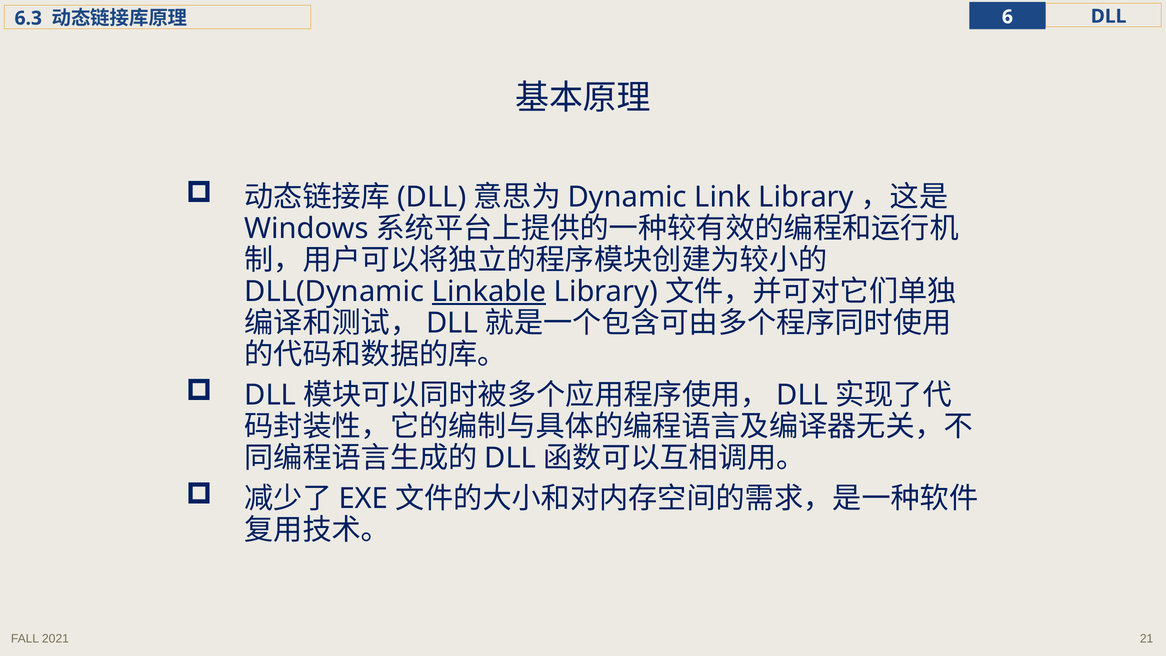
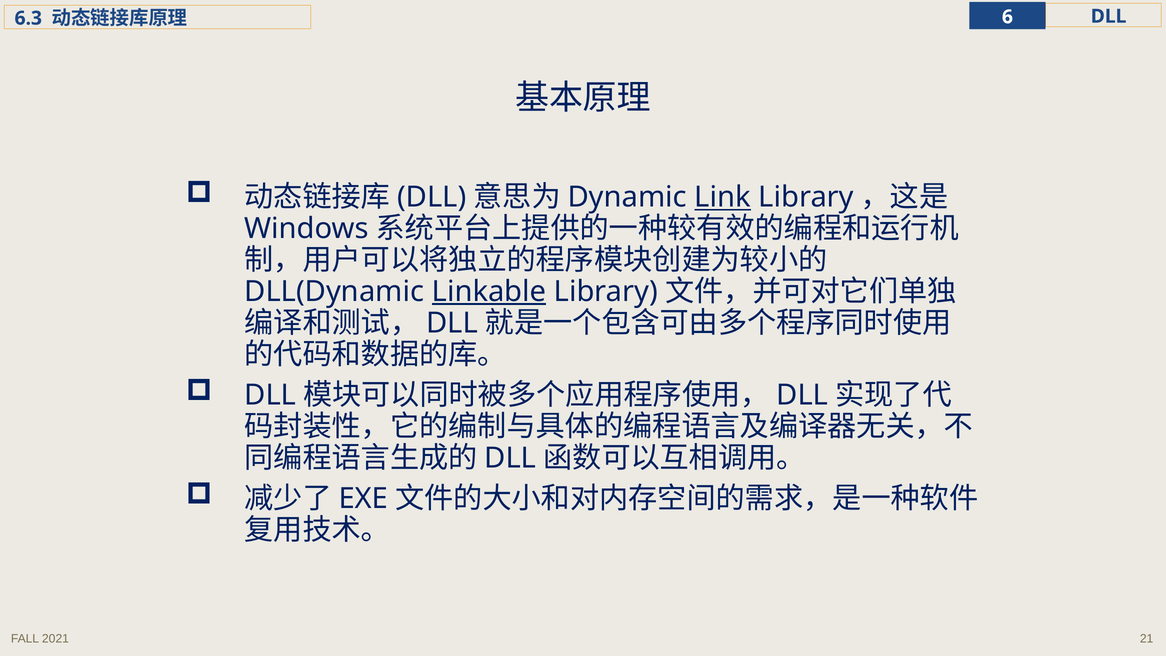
Link underline: none -> present (723, 197)
